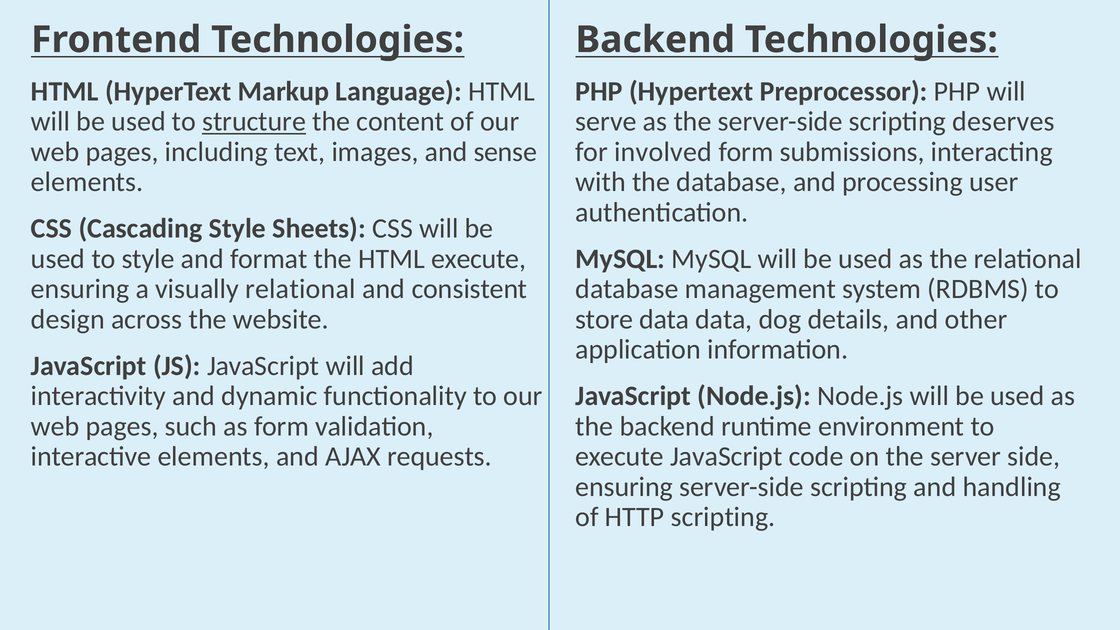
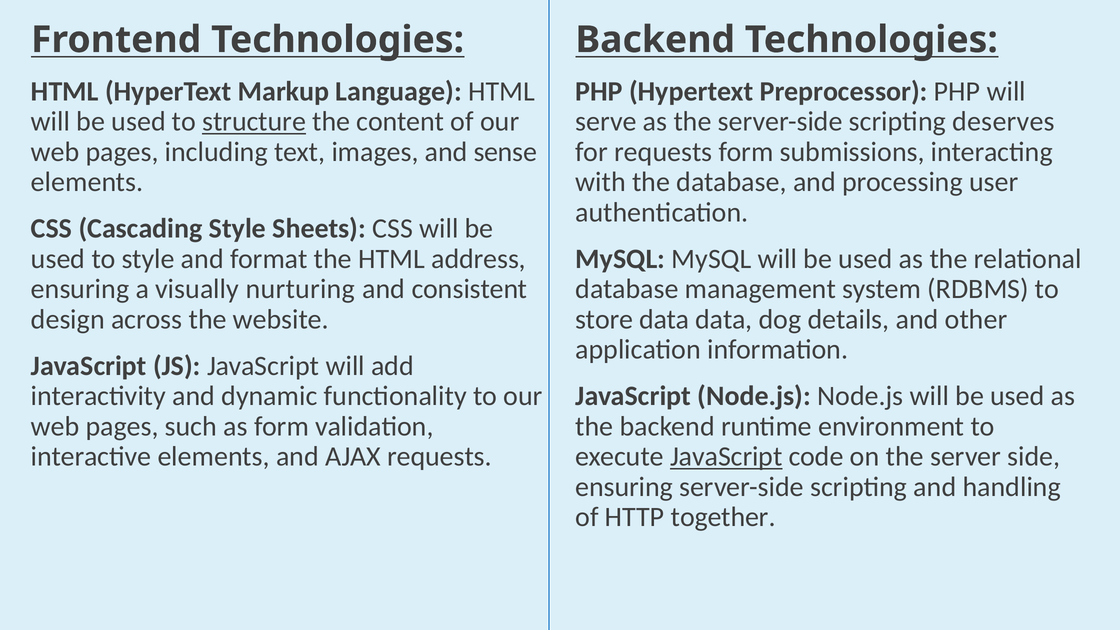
for involved: involved -> requests (663, 152)
HTML execute: execute -> address (479, 259)
visually relational: relational -> nurturing (300, 289)
JavaScript underline: none -> present (726, 457)
HTTP scripting: scripting -> together (723, 517)
